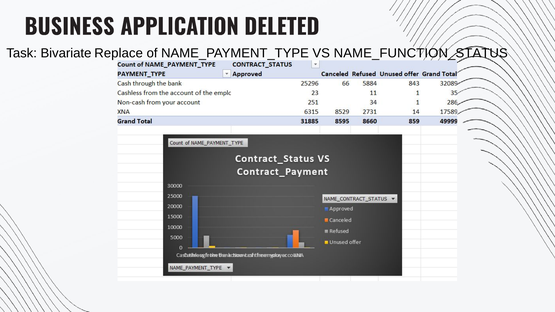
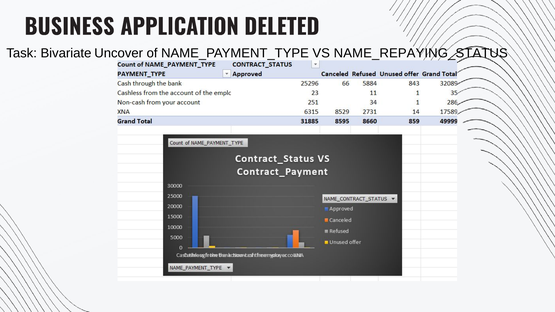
Replace: Replace -> Uncover (119, 53)
NAME_FUNCTION_STATUS: NAME_FUNCTION_STATUS -> NAME_REPAYING_STATUS (421, 53)
